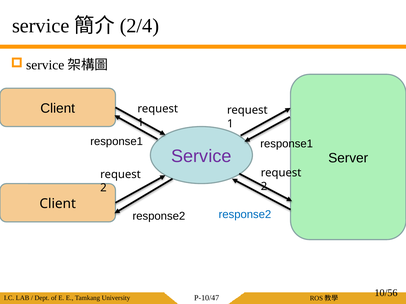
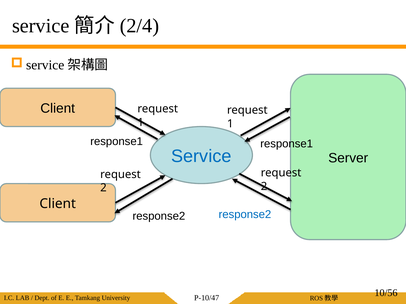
Service colour: purple -> blue (201, 157)
